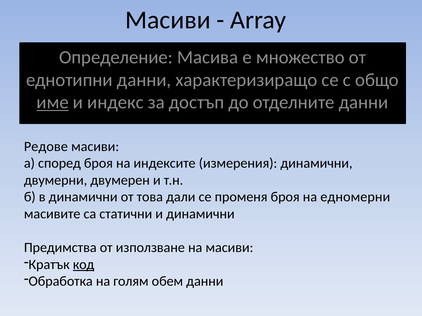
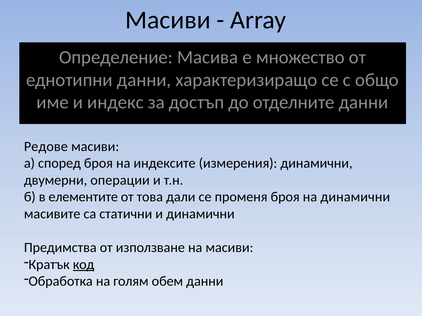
име underline: present -> none (53, 103)
двумерен: двумерен -> операции (120, 180)
в динамични: динамични -> елементите (83, 197)
на едномерни: едномерни -> динамични (355, 197)
